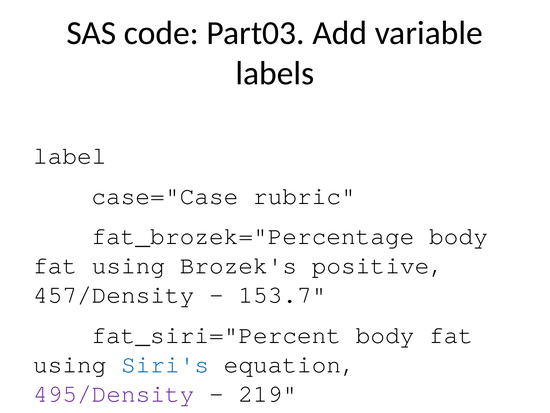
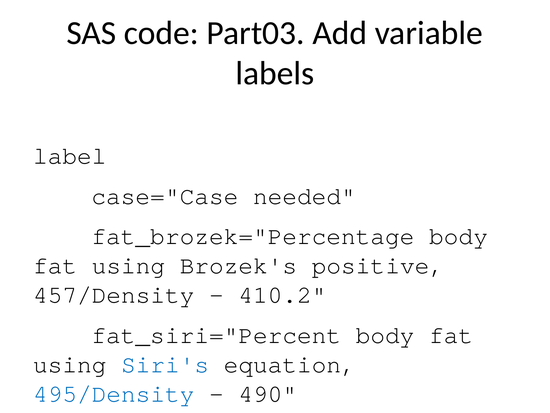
rubric: rubric -> needed (305, 196)
153.7: 153.7 -> 410.2 (283, 295)
495/Density colour: purple -> blue (114, 393)
219: 219 -> 490 (268, 393)
